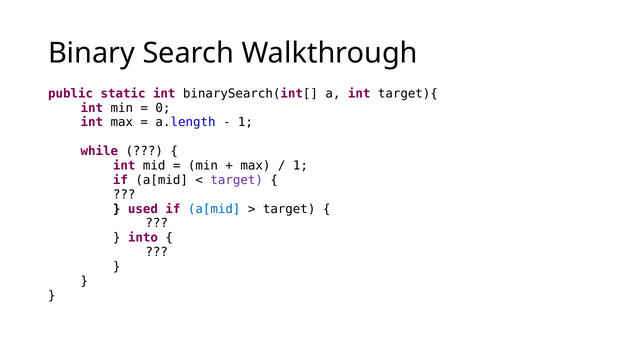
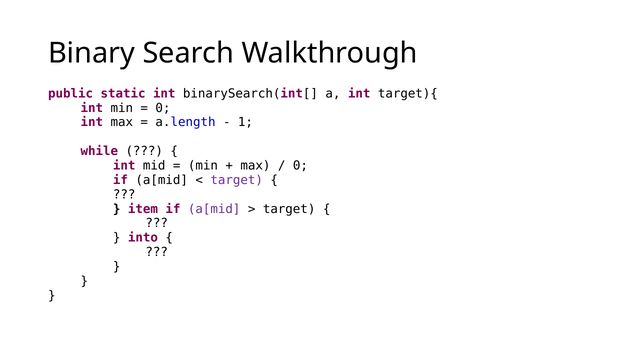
1: 1 -> 0 (300, 166)
used: used -> item (143, 209)
a[mid colour: blue -> purple (214, 209)
